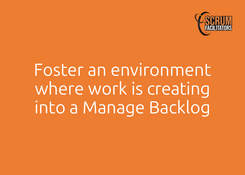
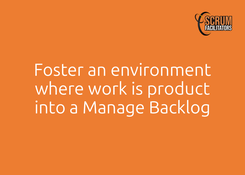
creating: creating -> product (178, 89)
